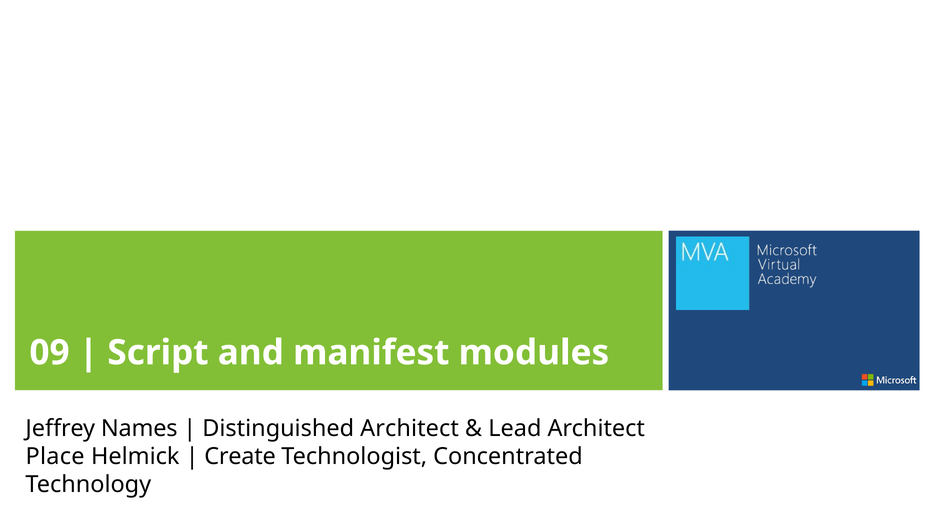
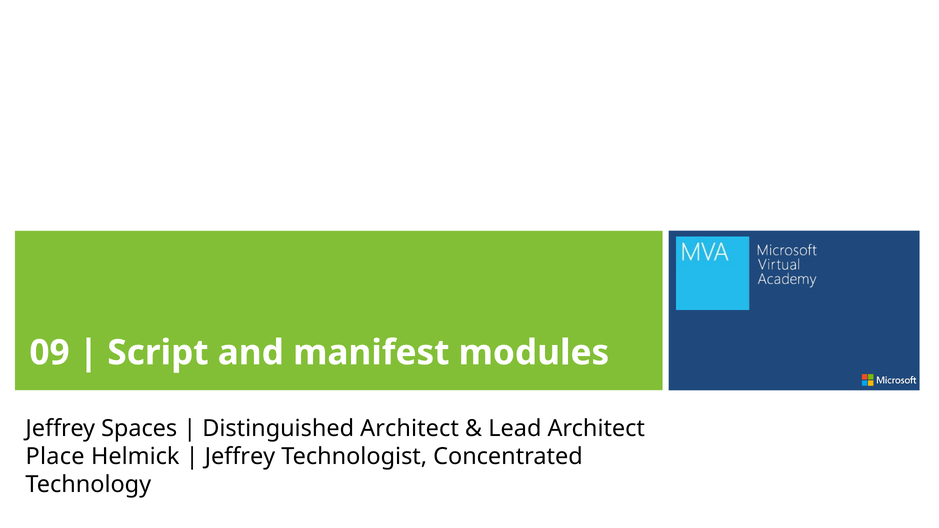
Names: Names -> Spaces (139, 428)
Create: Create -> Jeffrey (240, 457)
